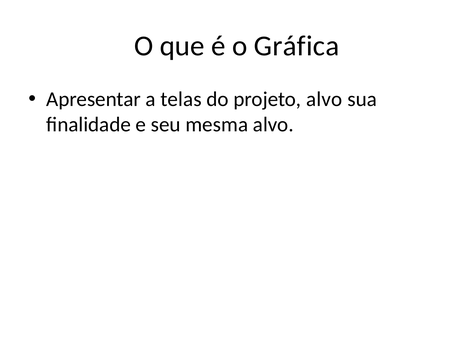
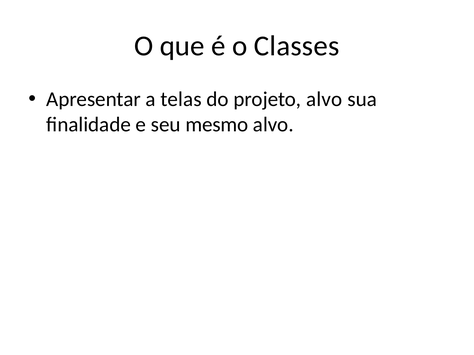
Gráfica: Gráfica -> Classes (297, 46)
mesma: mesma -> mesmo (217, 125)
